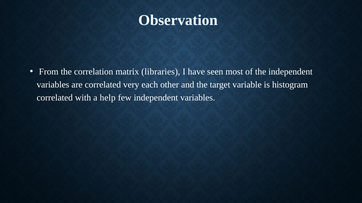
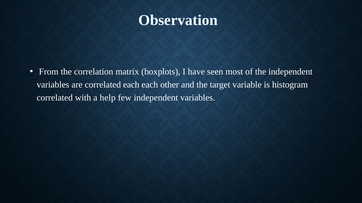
libraries: libraries -> boxplots (161, 72)
correlated very: very -> each (131, 85)
